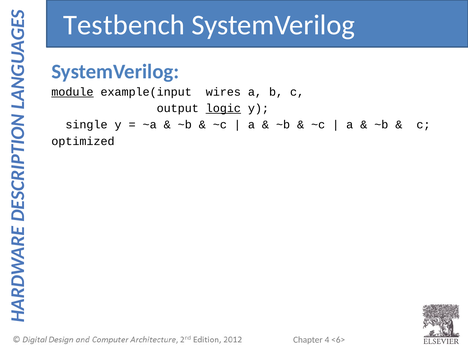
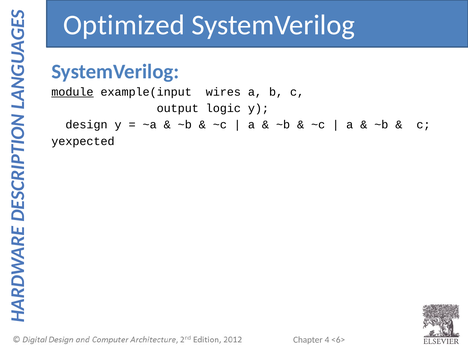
Testbench: Testbench -> Optimized (124, 25)
logic underline: present -> none (223, 108)
single: single -> design (86, 125)
optimized: optimized -> yexpected (83, 141)
